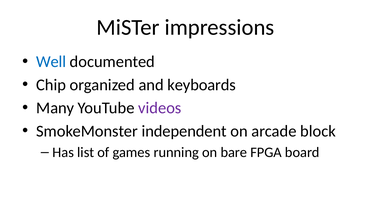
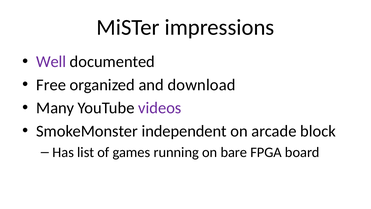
Well colour: blue -> purple (51, 62)
Chip: Chip -> Free (51, 85)
keyboards: keyboards -> download (202, 85)
